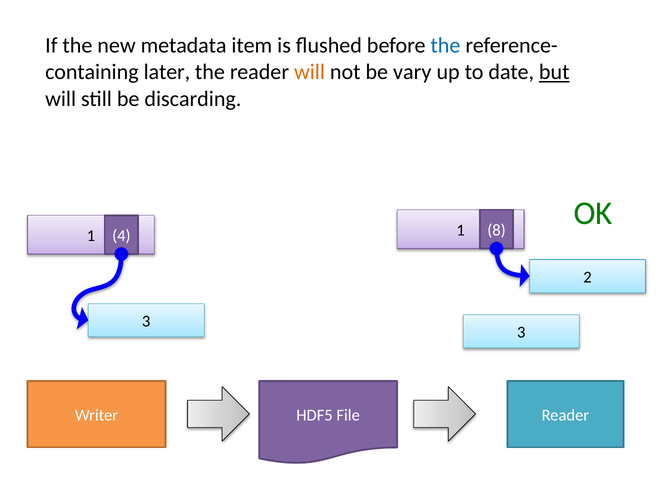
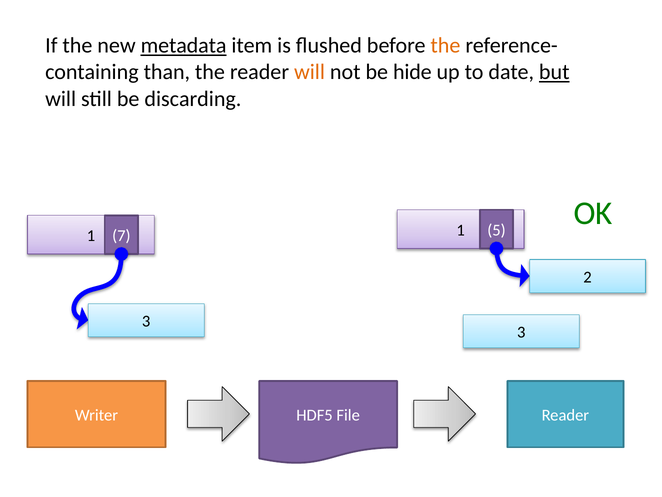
metadata underline: none -> present (184, 46)
the colour: blue -> orange (445, 46)
later: later -> than (167, 72)
vary: vary -> hide (412, 72)
8: 8 -> 5 (496, 230)
4: 4 -> 7 (121, 236)
